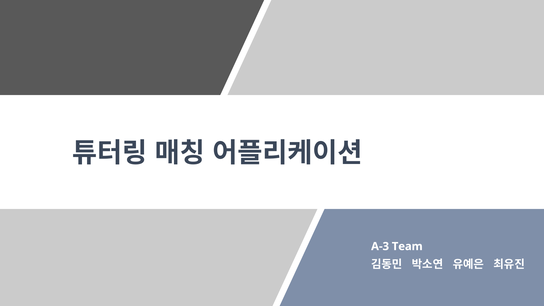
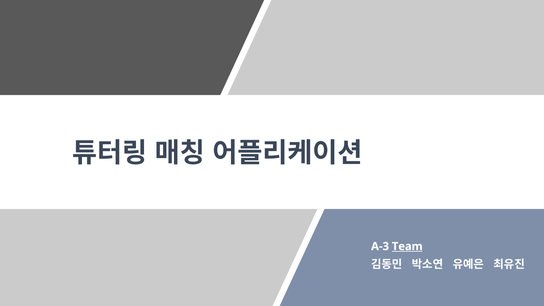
Team underline: none -> present (407, 246)
